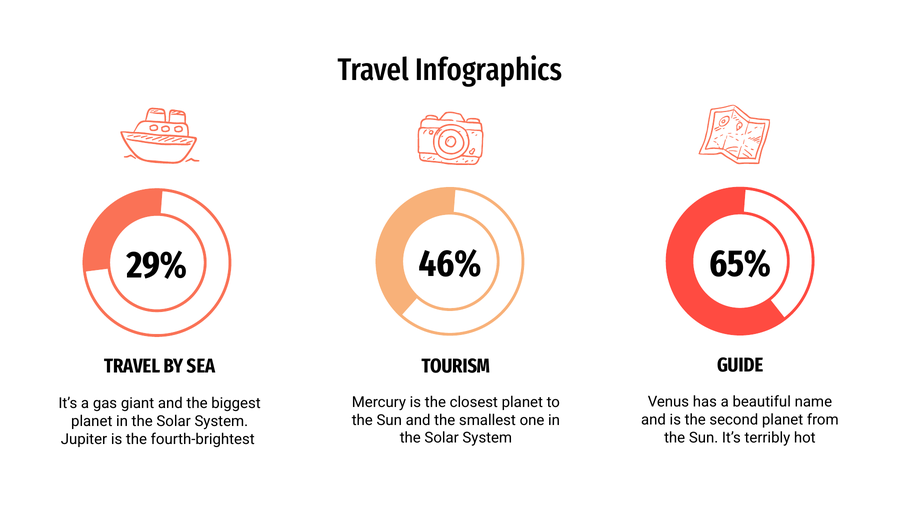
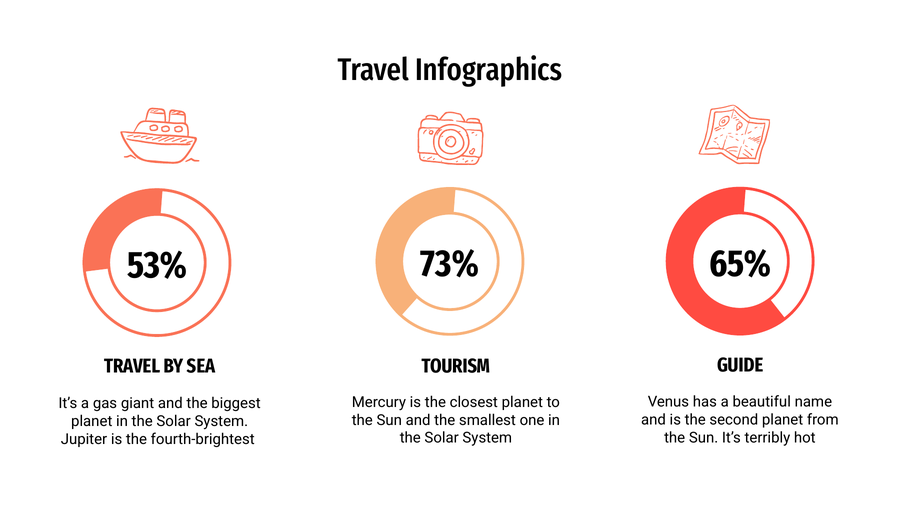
46%: 46% -> 73% (450, 264)
29%: 29% -> 53% (157, 265)
